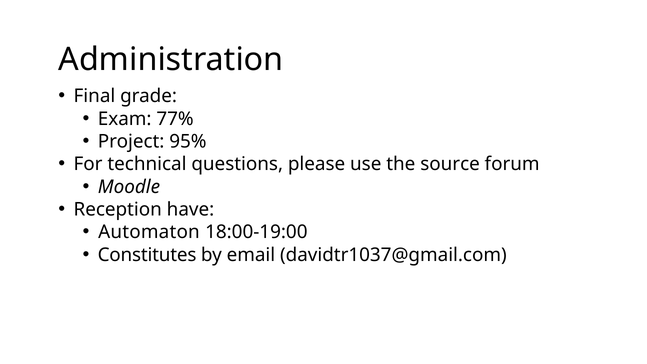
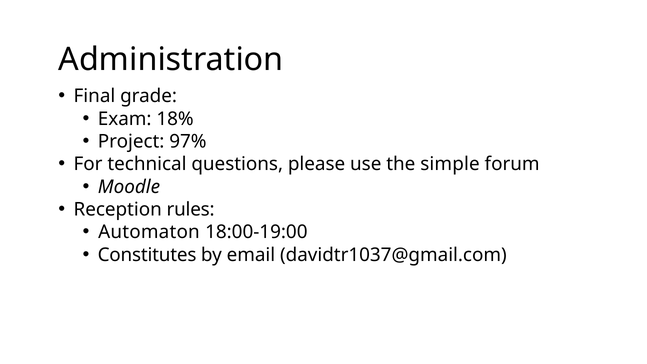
77%: 77% -> 18% (175, 119)
95%: 95% -> 97% (188, 142)
source: source -> simple (450, 164)
have: have -> rules (191, 209)
